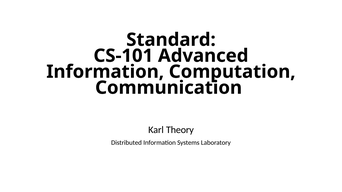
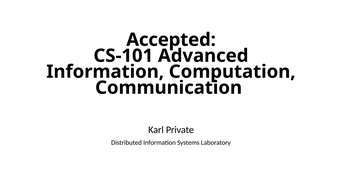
Standard: Standard -> Accepted (171, 40)
Theory: Theory -> Private (180, 130)
